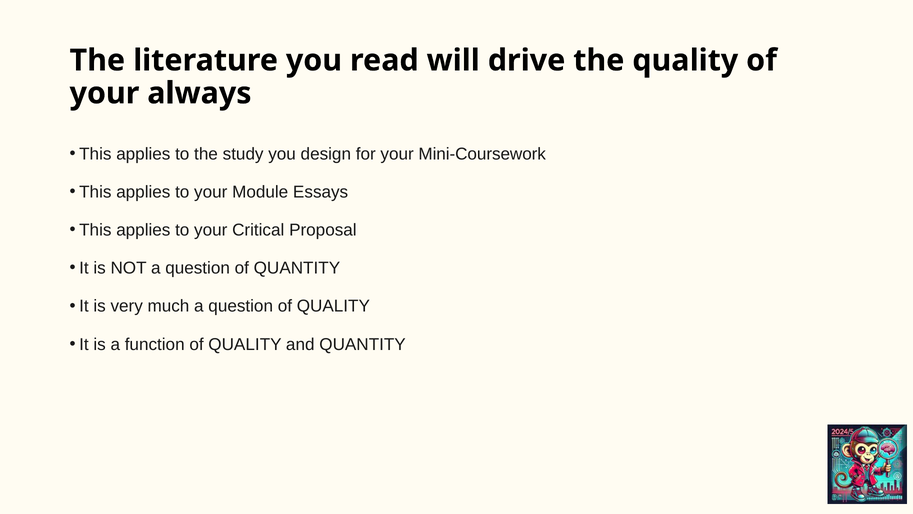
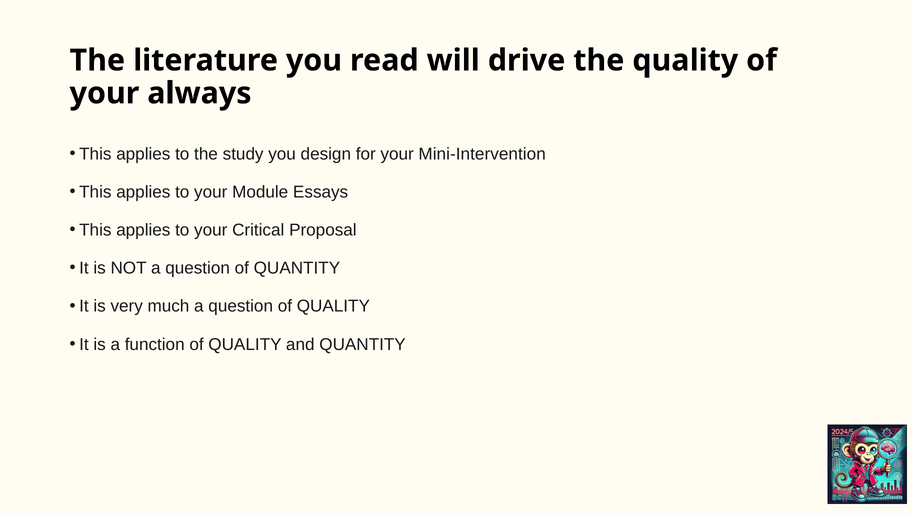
Mini-Coursework: Mini-Coursework -> Mini-Intervention (482, 154)
